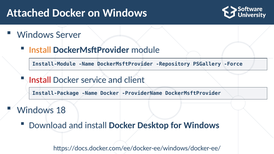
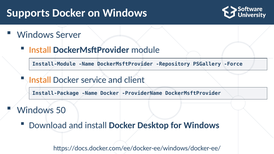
Attached: Attached -> Supports (28, 13)
Install colour: red -> orange (40, 80)
18: 18 -> 50 (61, 110)
